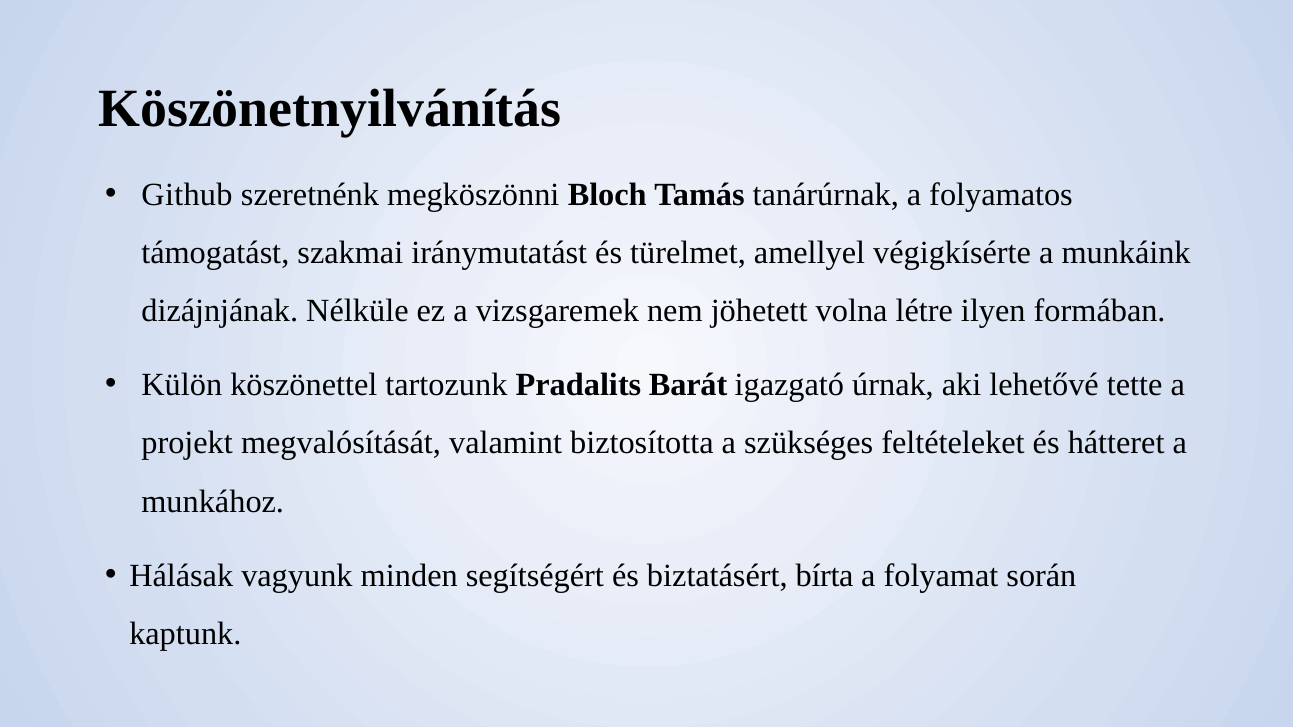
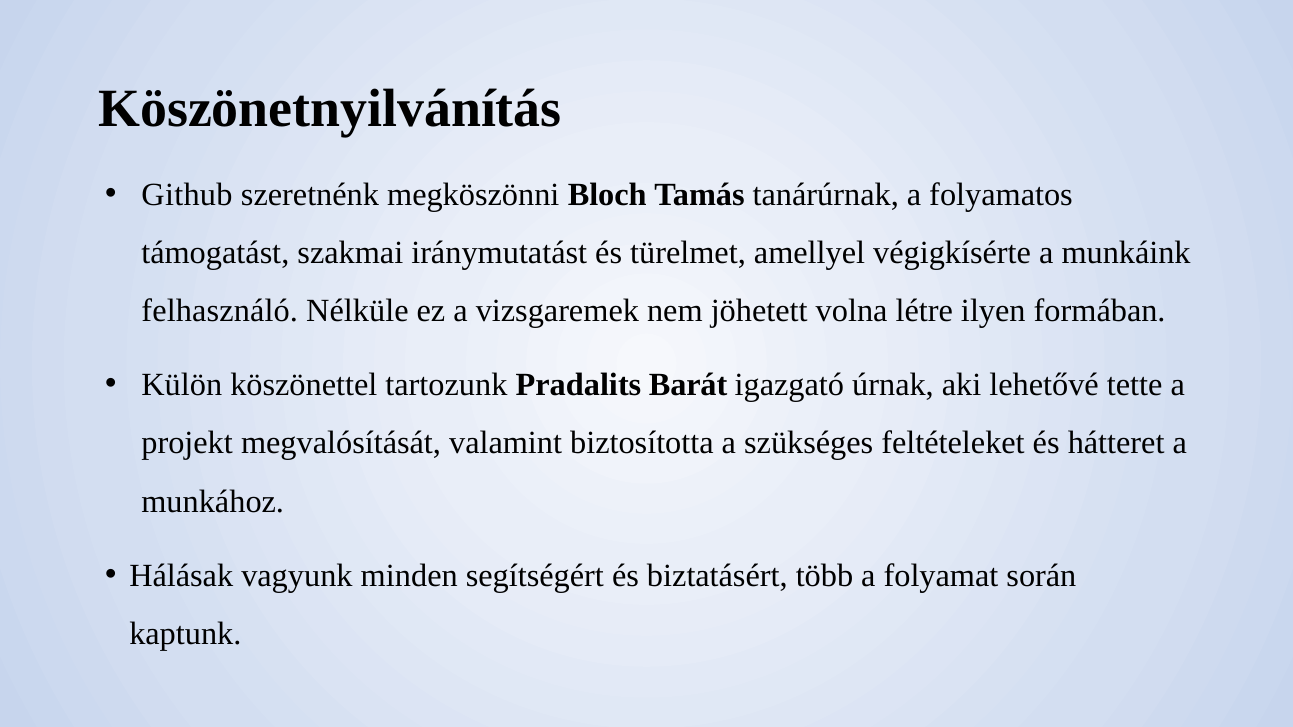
dizájnjának: dizájnjának -> felhasználó (220, 311)
bírta: bírta -> több (824, 576)
